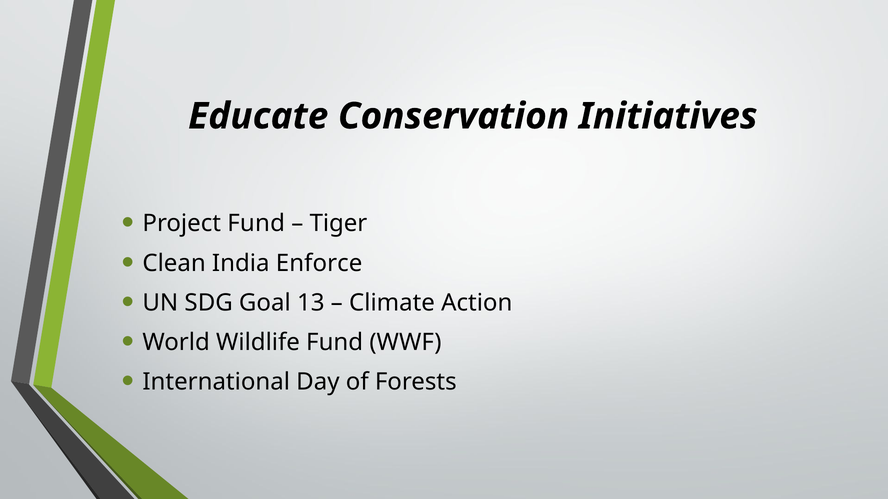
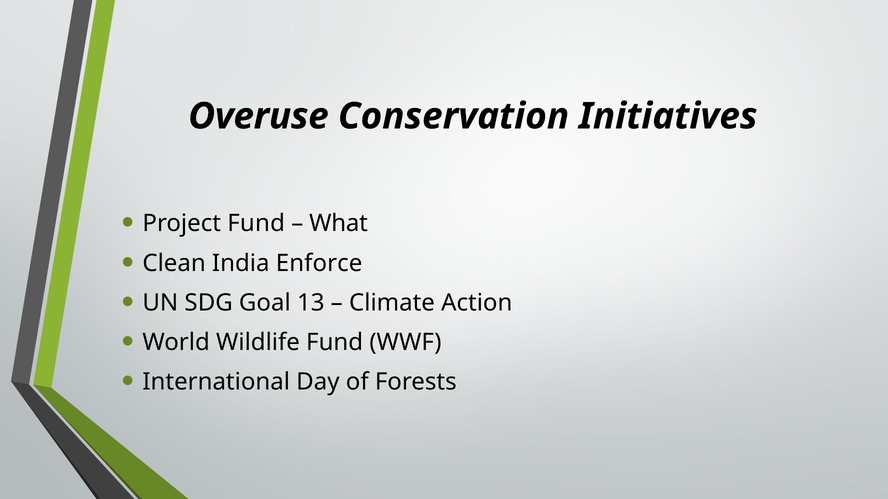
Educate: Educate -> Overuse (258, 116)
Tiger: Tiger -> What (339, 224)
